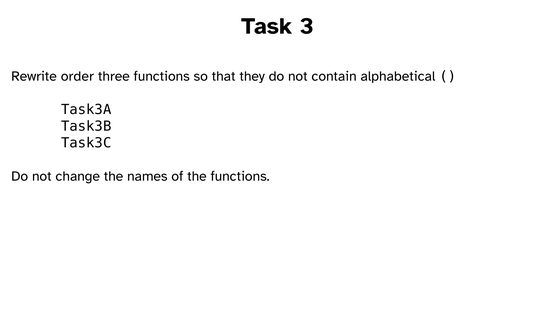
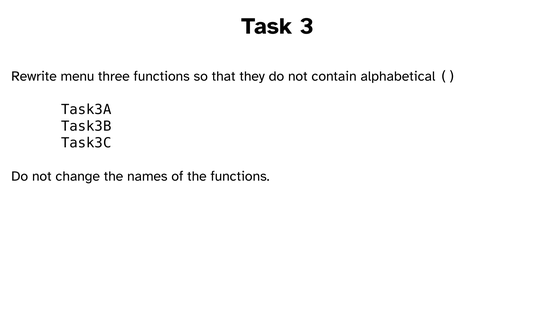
order: order -> menu (77, 76)
